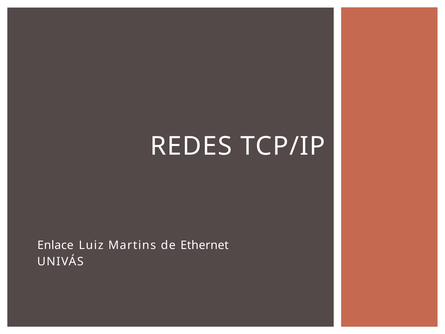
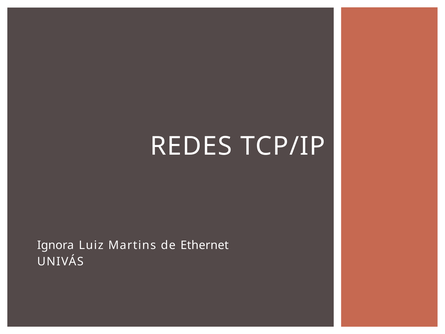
Enlace: Enlace -> Ignora (56, 245)
